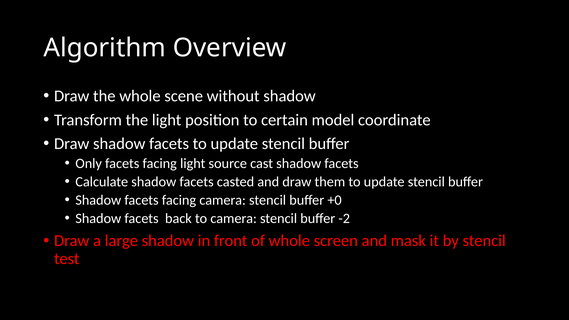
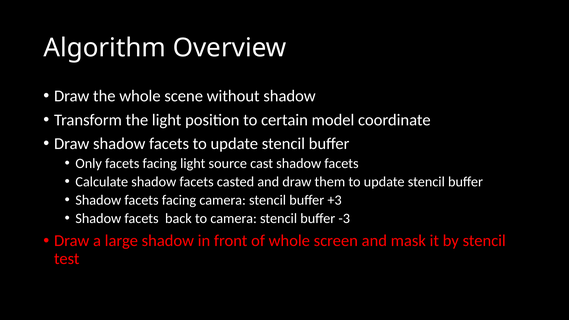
+0: +0 -> +3 (335, 200)
-2: -2 -> -3 (344, 218)
